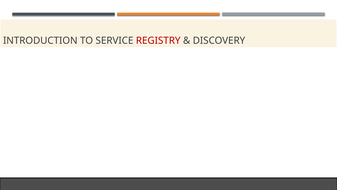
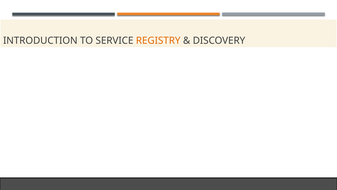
REGISTRY colour: red -> orange (158, 41)
